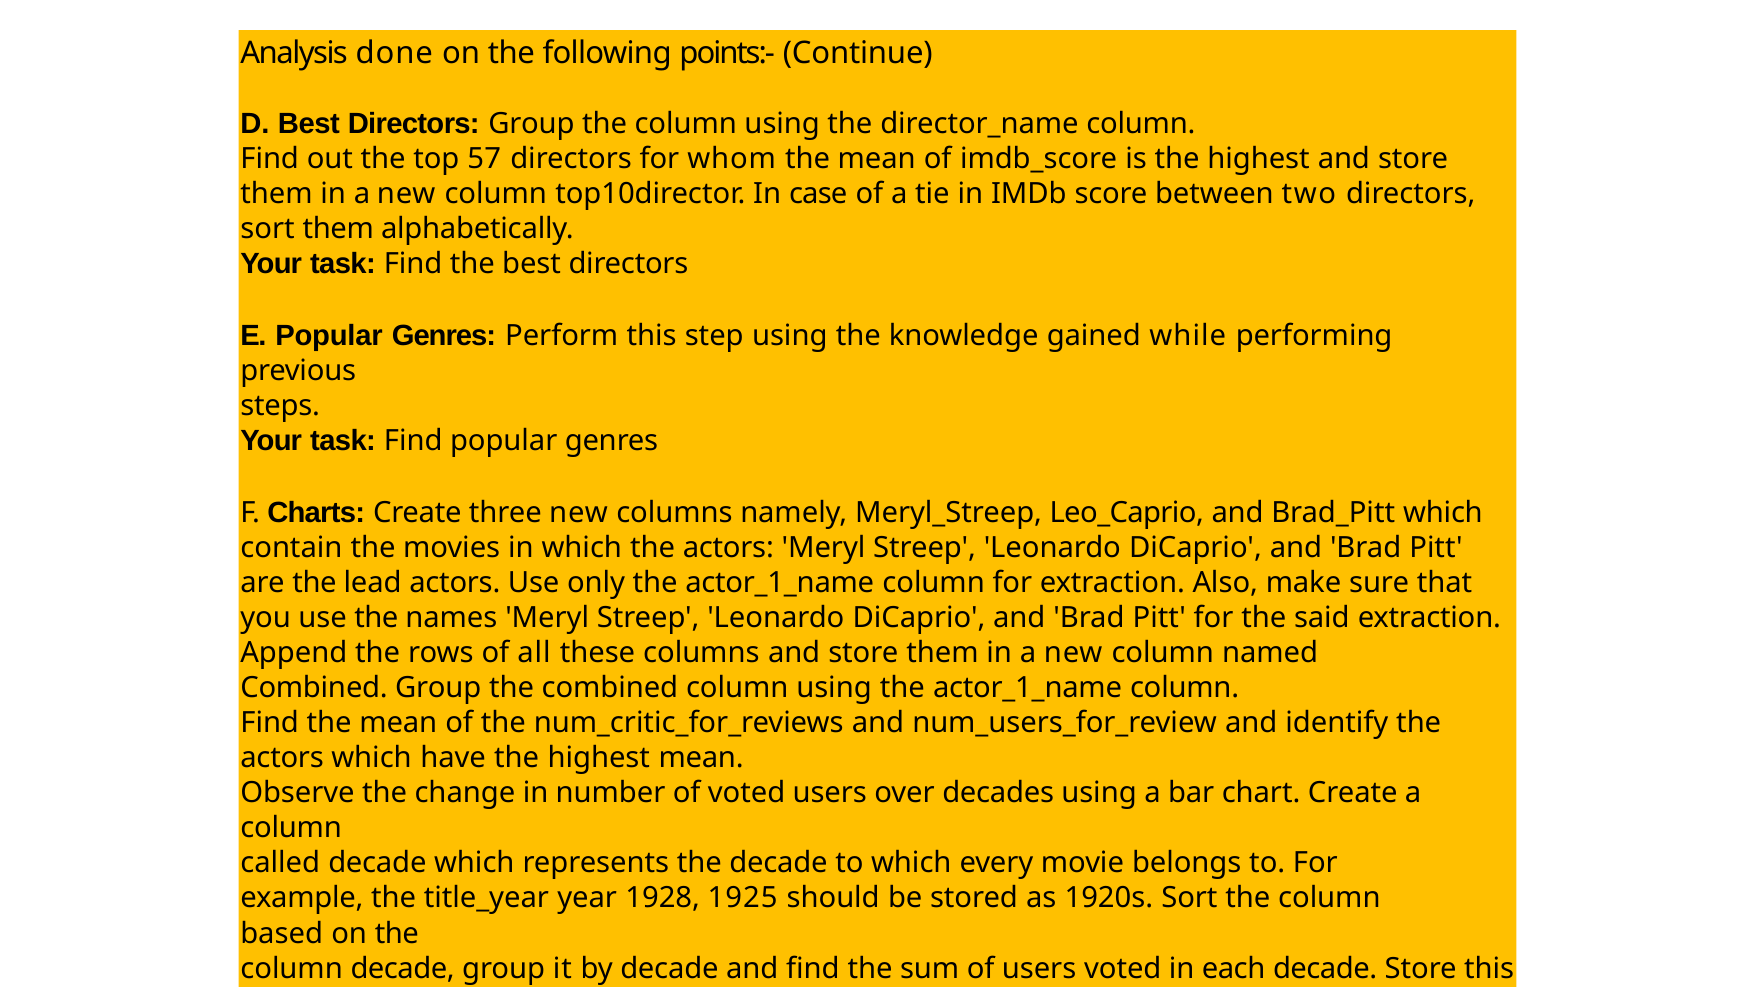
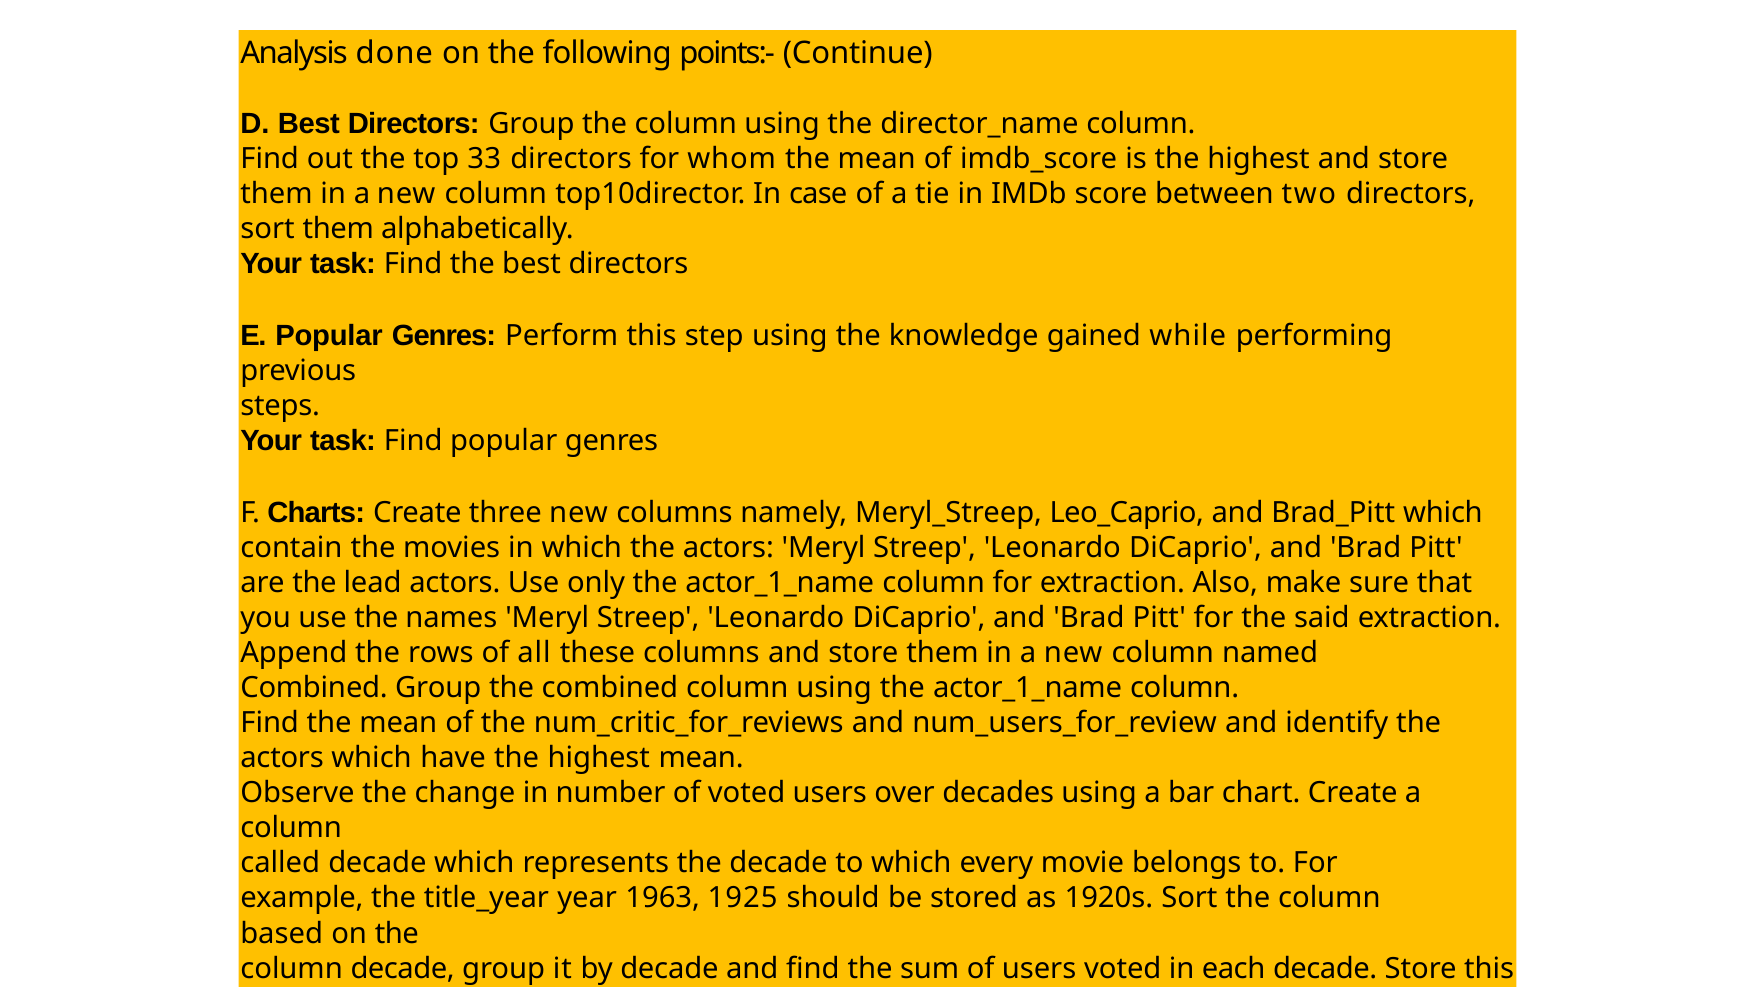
57: 57 -> 33 (484, 159)
1928: 1928 -> 1963 (663, 899)
